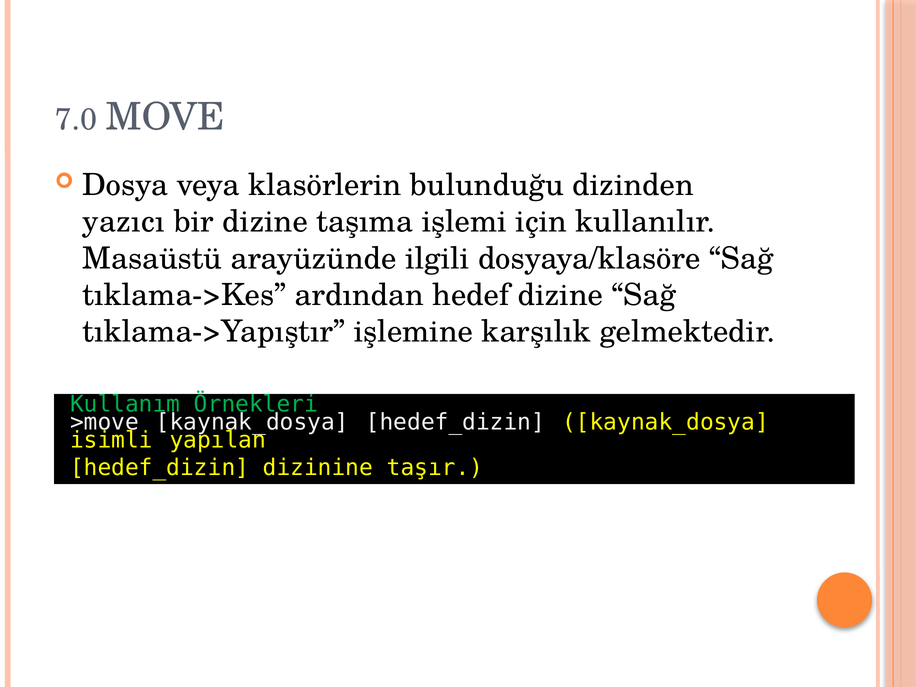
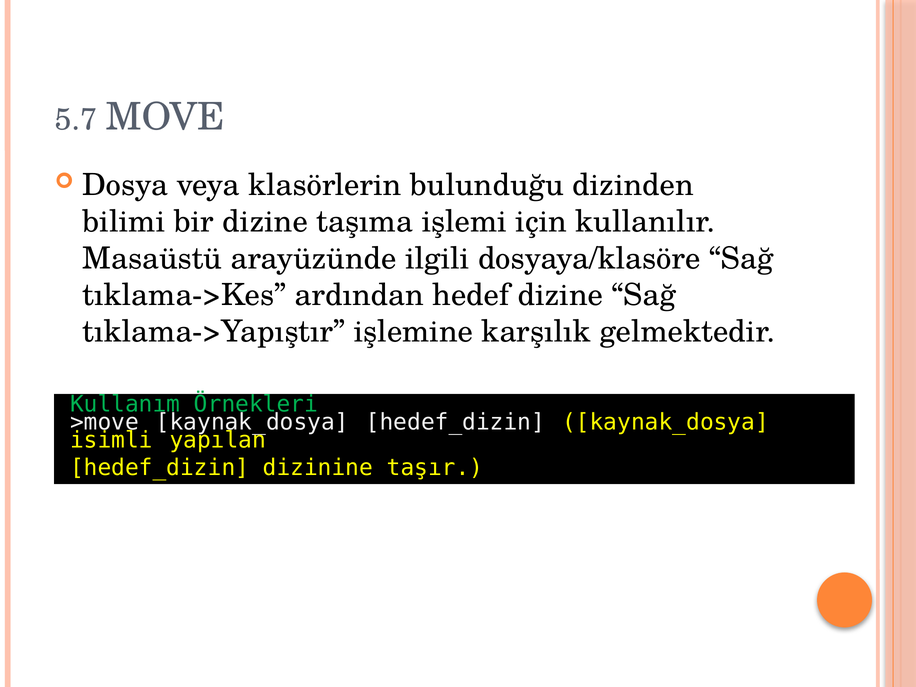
7.0: 7.0 -> 5.7 (76, 120)
yazıcı: yazıcı -> bilimi (124, 222)
